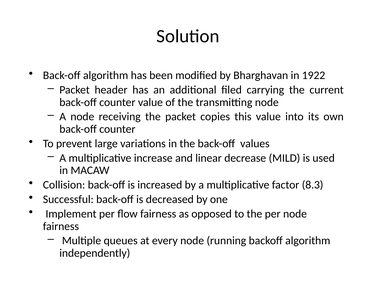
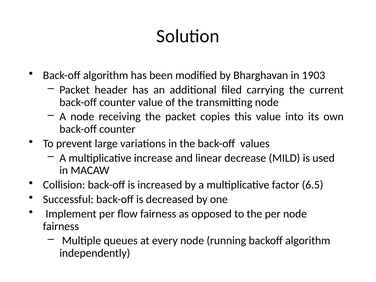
1922: 1922 -> 1903 (314, 75)
8.3: 8.3 -> 6.5 (313, 185)
